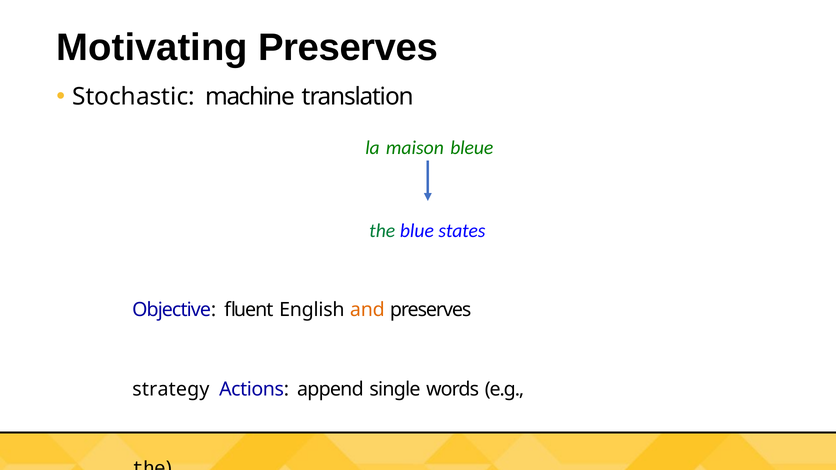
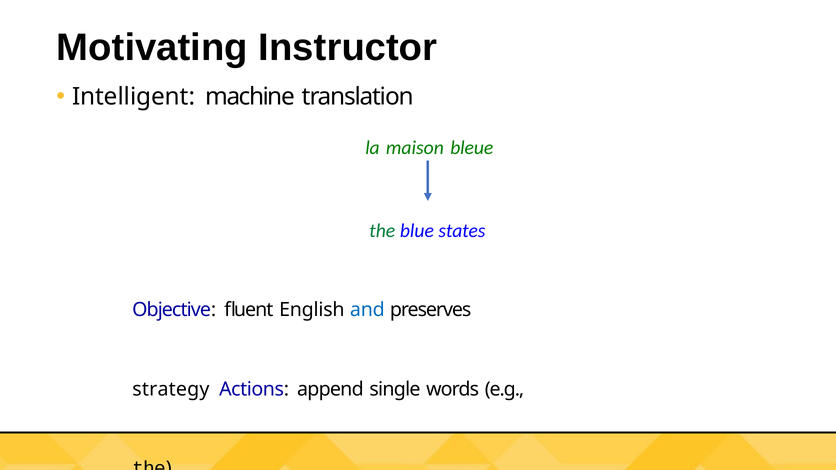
Motivating Preserves: Preserves -> Instructor (348, 48)
Stochastic: Stochastic -> Intelligent (134, 97)
and colour: orange -> blue (367, 310)
